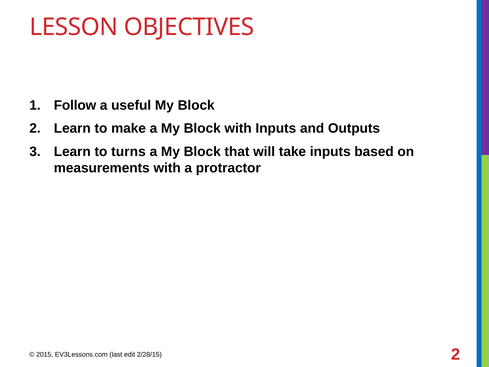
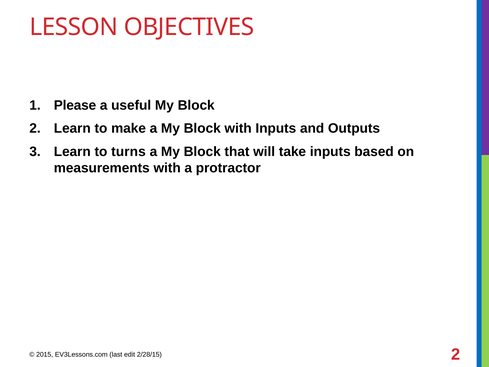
Follow: Follow -> Please (75, 105)
